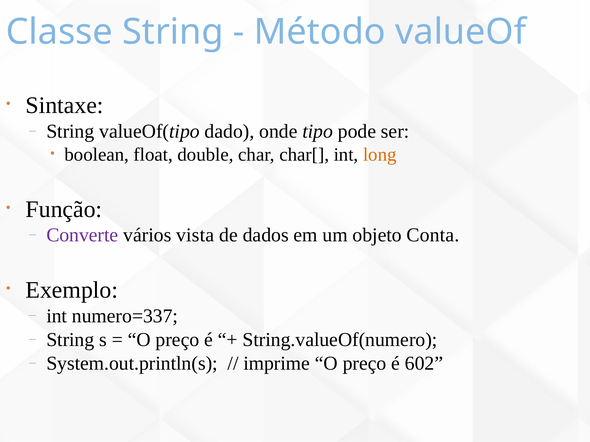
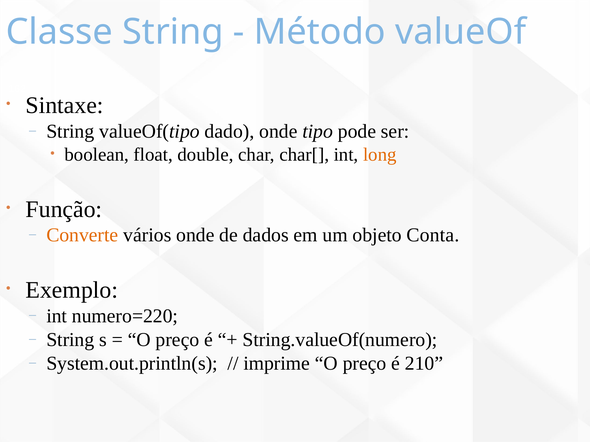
Converte colour: purple -> orange (82, 235)
vários vista: vista -> onde (195, 235)
numero=337: numero=337 -> numero=220 (125, 316)
602: 602 -> 210 (424, 364)
